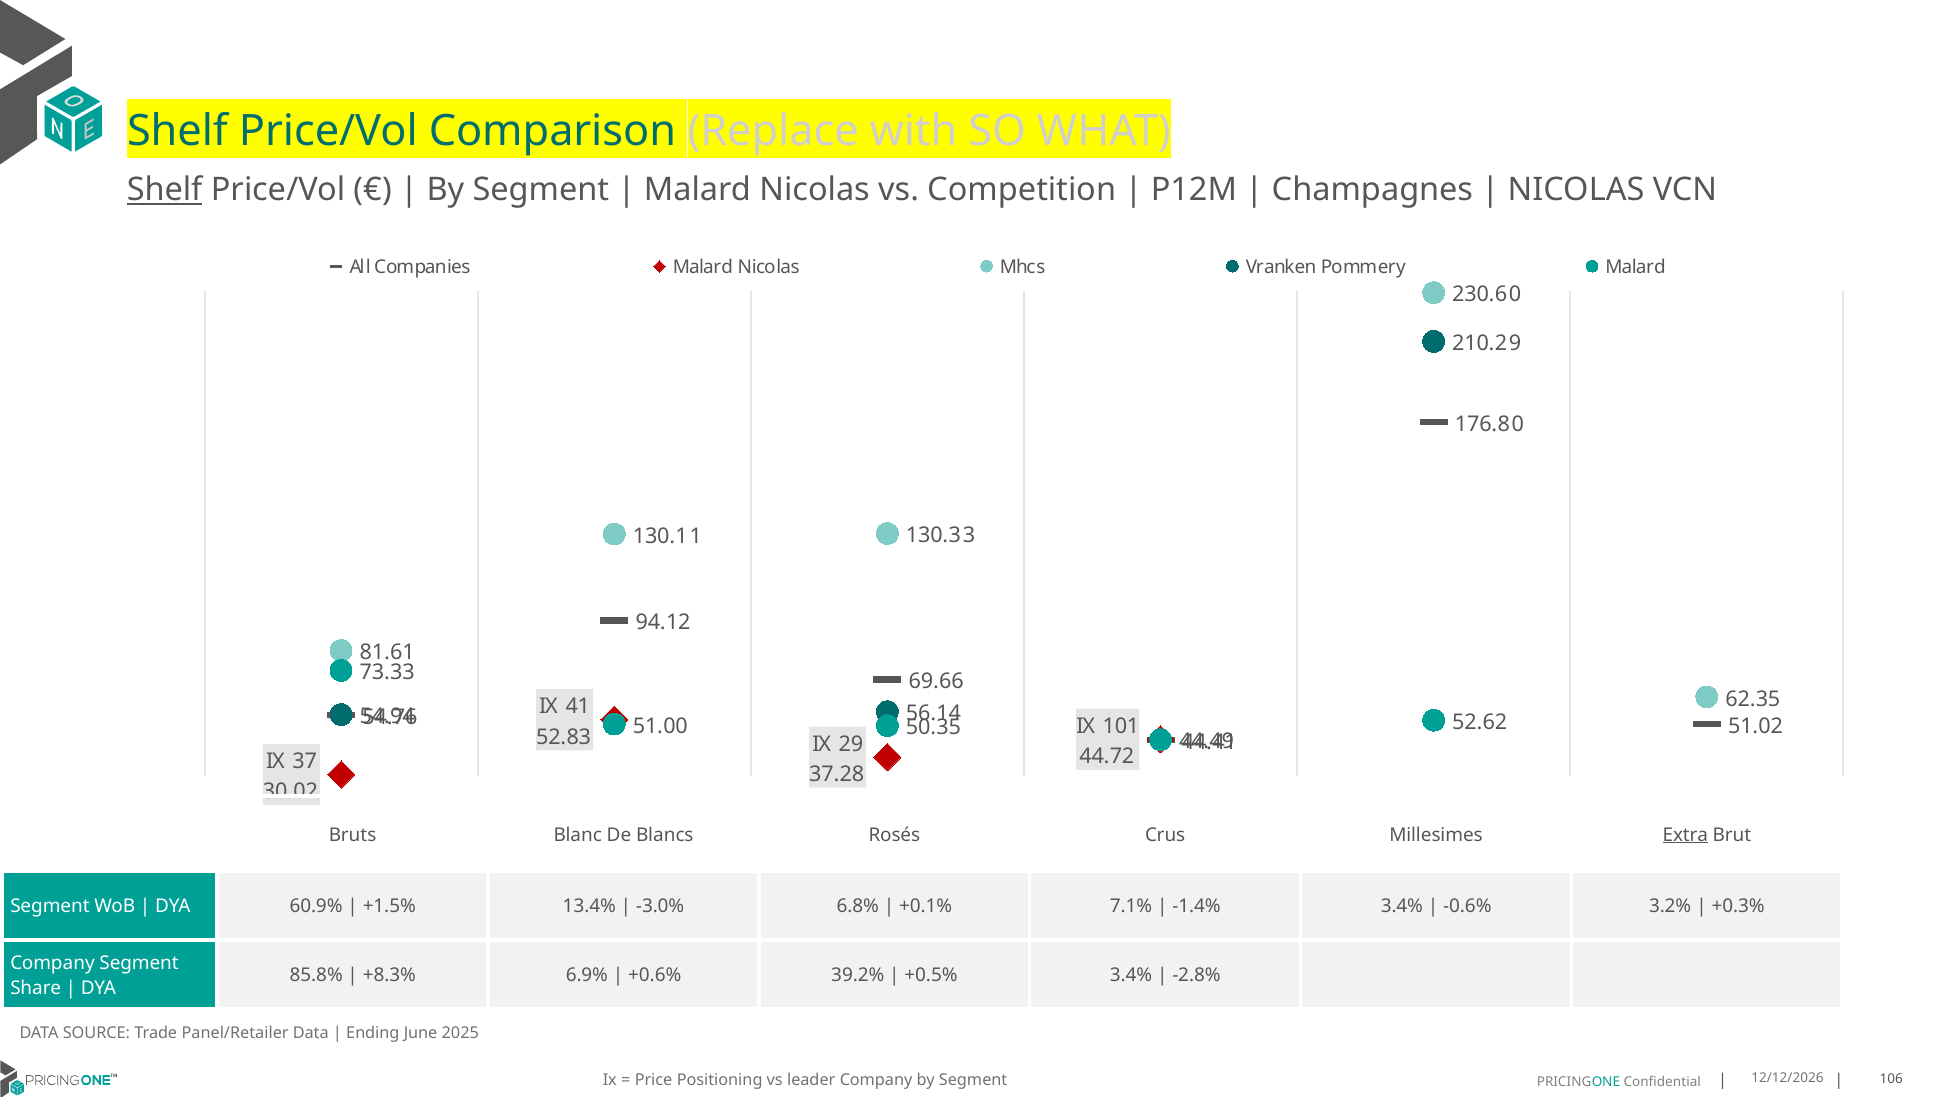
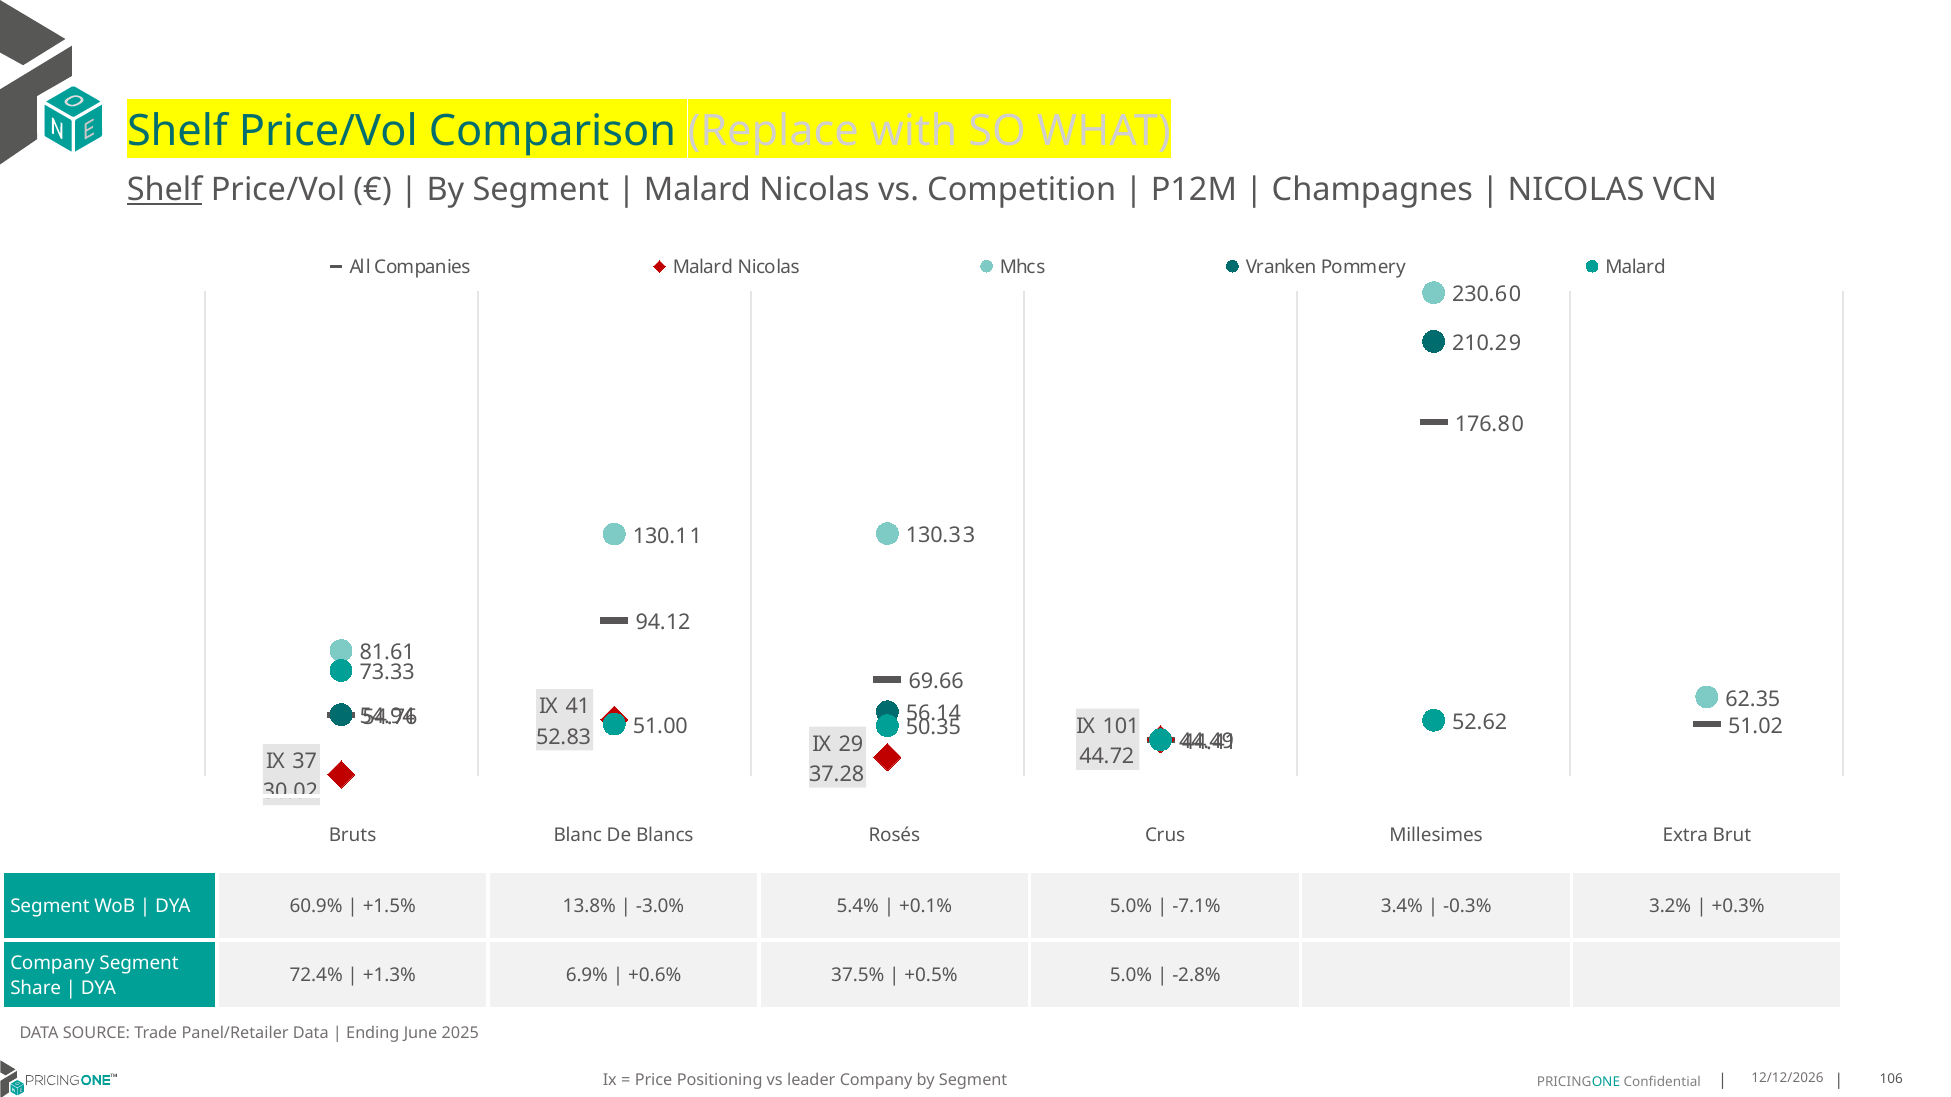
Extra underline: present -> none (1685, 835)
13.4%: 13.4% -> 13.8% (589, 907)
6.8%: 6.8% -> 5.4% (858, 907)
+0.1% 7.1%: 7.1% -> 5.0% (1131, 907)
-1.4%: -1.4% -> -7.1% (1197, 907)
-0.6%: -0.6% -> -0.3% (1467, 907)
85.8%: 85.8% -> 72.4% (316, 976)
+8.3%: +8.3% -> +1.3% (389, 976)
39.2%: 39.2% -> 37.5% (858, 976)
+0.5% 3.4%: 3.4% -> 5.0% (1131, 976)
